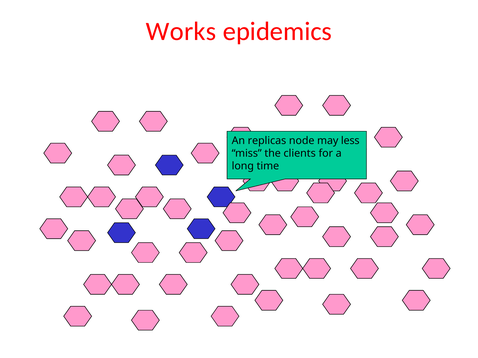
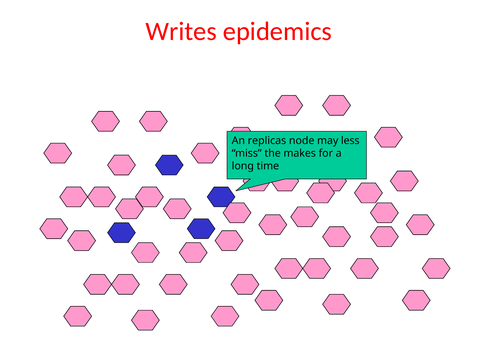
Works: Works -> Writes (181, 32)
clients: clients -> makes (300, 154)
